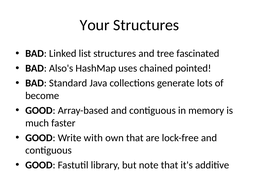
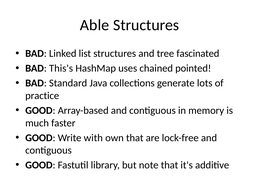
Your: Your -> Able (95, 25)
Also's: Also's -> This's (61, 68)
become: become -> practice (42, 96)
